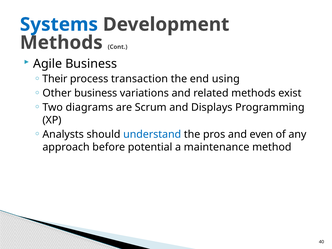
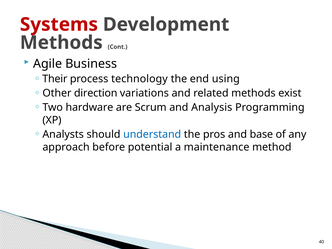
Systems colour: blue -> red (59, 24)
transaction: transaction -> technology (139, 79)
Other business: business -> direction (96, 93)
diagrams: diagrams -> hardware (89, 107)
Displays: Displays -> Analysis (212, 107)
even: even -> base (261, 134)
